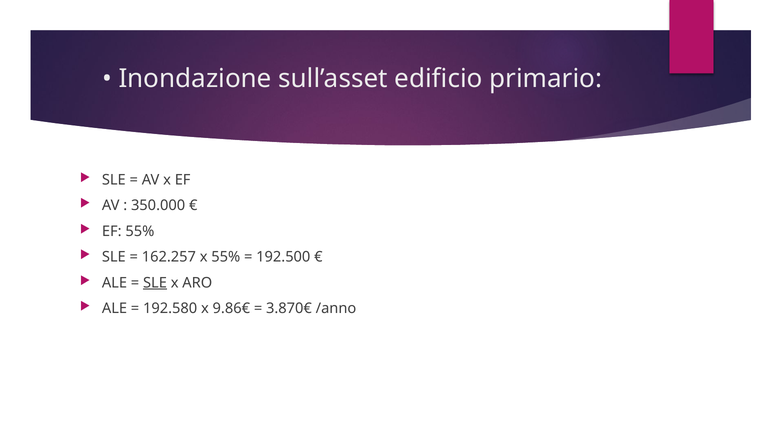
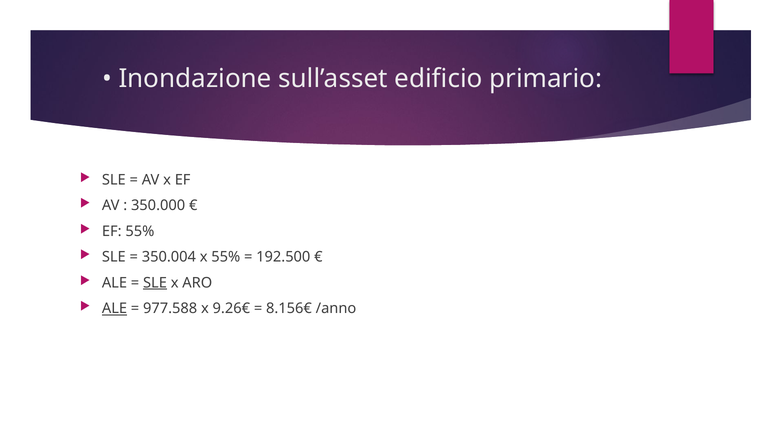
162.257: 162.257 -> 350.004 (169, 257)
ALE underline: none -> present (115, 308)
192.580: 192.580 -> 977.588 (170, 308)
9.86€: 9.86€ -> 9.26€ (231, 308)
3.870€: 3.870€ -> 8.156€ (289, 308)
